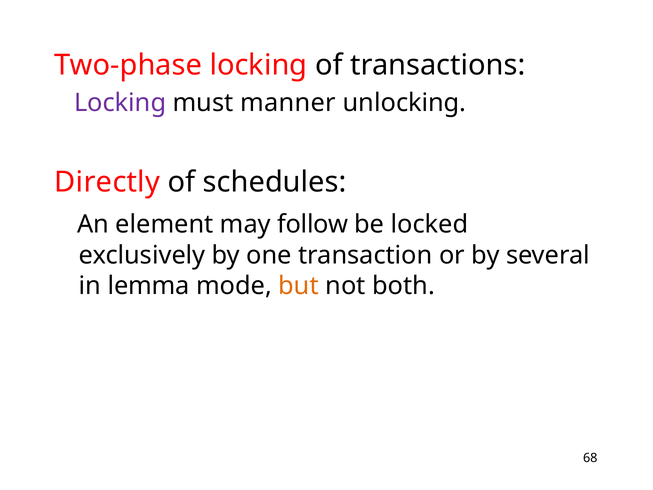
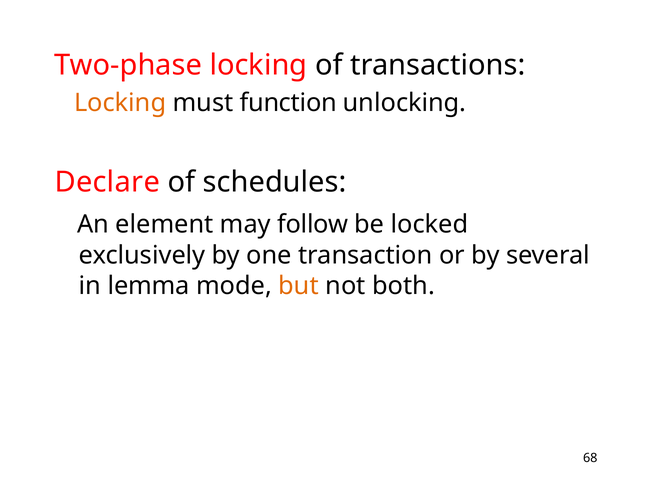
Locking colour: purple -> orange (120, 103)
manner: manner -> function (288, 103)
Directly: Directly -> Declare (107, 182)
